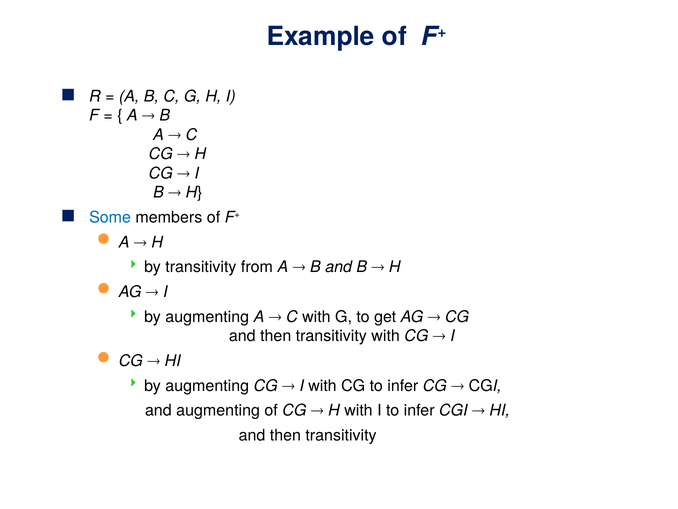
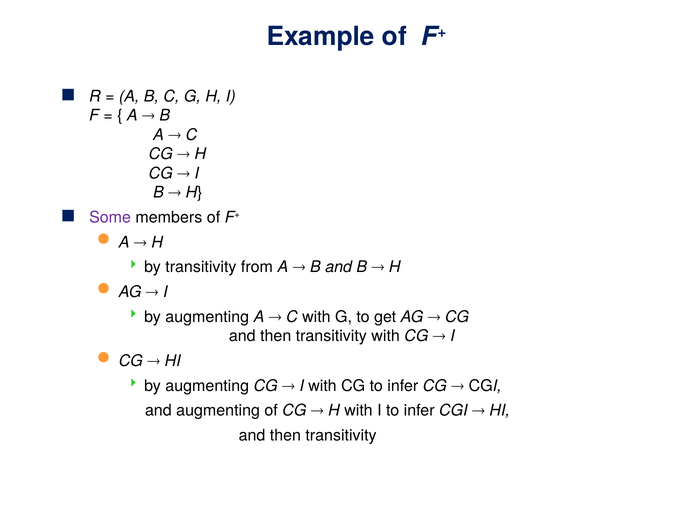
Some colour: blue -> purple (110, 217)
